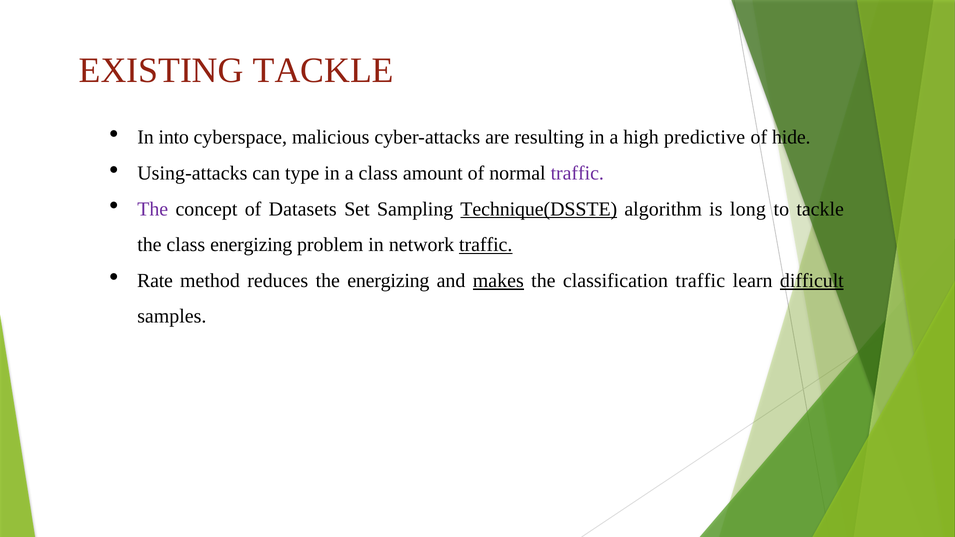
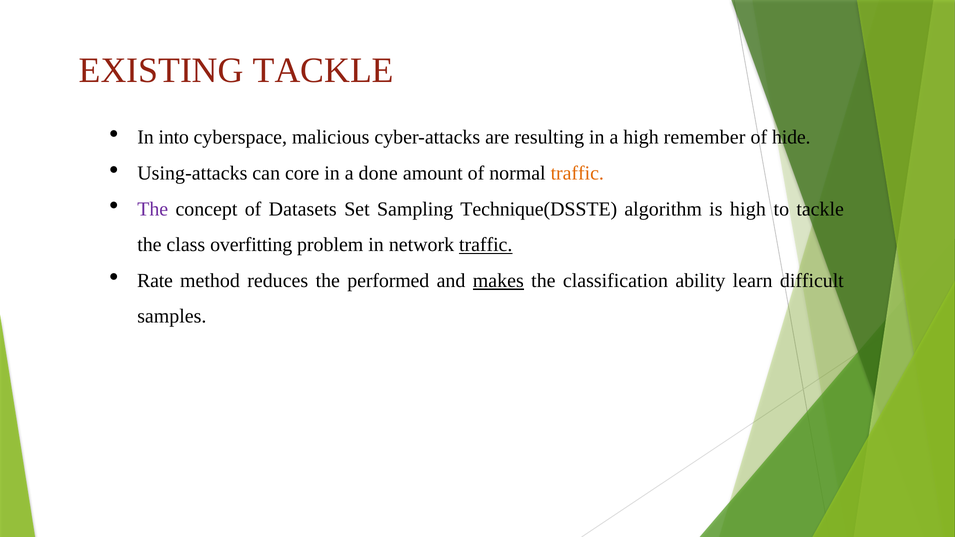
predictive: predictive -> remember (705, 137)
type: type -> core (302, 173)
a class: class -> done (378, 173)
traffic colour: purple -> orange (577, 173)
Technique(DSSTE underline: present -> none (539, 209)
is long: long -> high (748, 209)
class energizing: energizing -> overfitting (251, 245)
the energizing: energizing -> performed (388, 281)
classification traffic: traffic -> ability (700, 281)
difficult underline: present -> none (812, 281)
